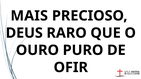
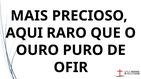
DEUS: DEUS -> AQUI (24, 33)
